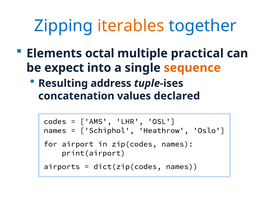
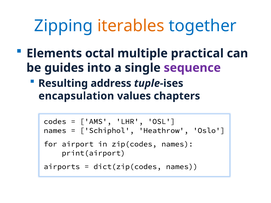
expect: expect -> guides (64, 68)
sequence colour: orange -> purple (192, 68)
concatenation: concatenation -> encapsulation (76, 96)
declared: declared -> chapters (177, 96)
